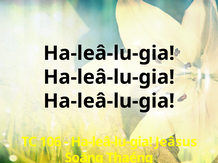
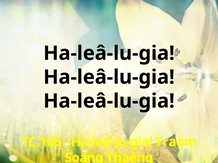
Jeâsus: Jeâsus -> Traàm (176, 142)
